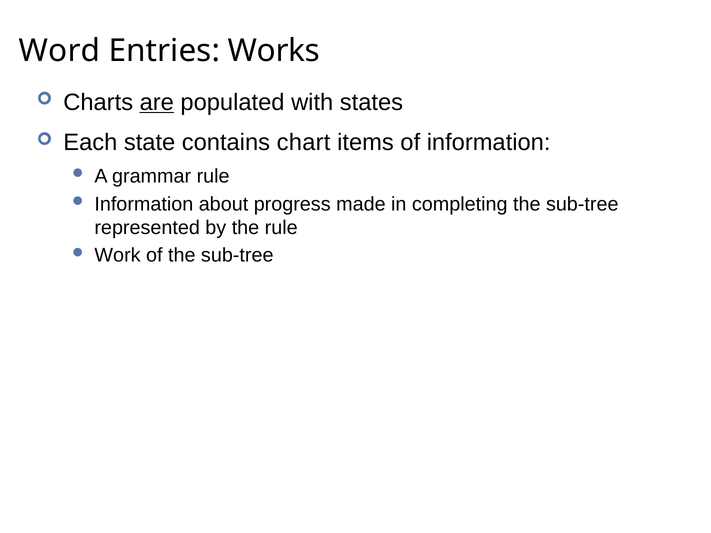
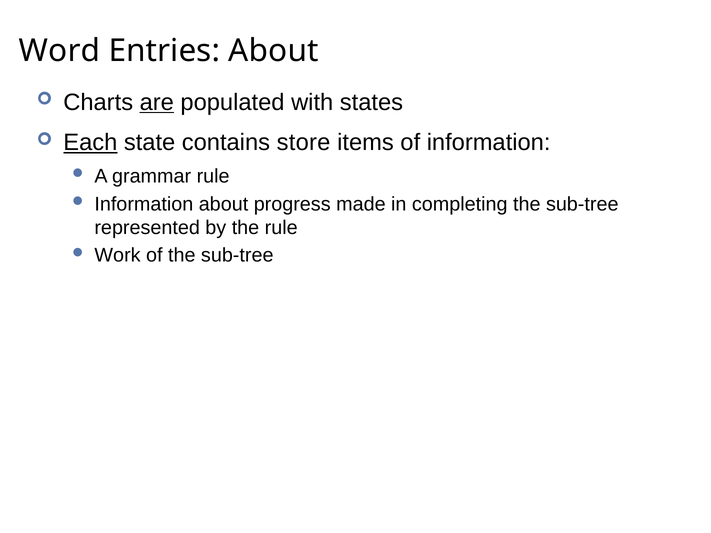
Entries Works: Works -> About (274, 51)
Each underline: none -> present (90, 143)
chart: chart -> store (304, 143)
